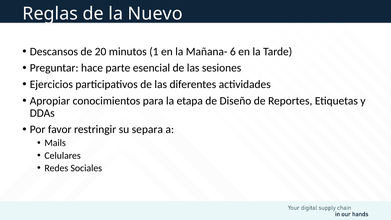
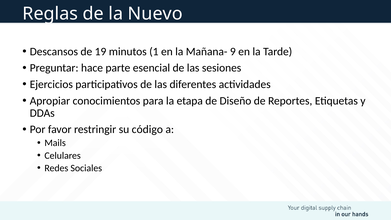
20: 20 -> 19 (101, 52)
6: 6 -> 9 (233, 52)
separa: separa -> código (147, 129)
